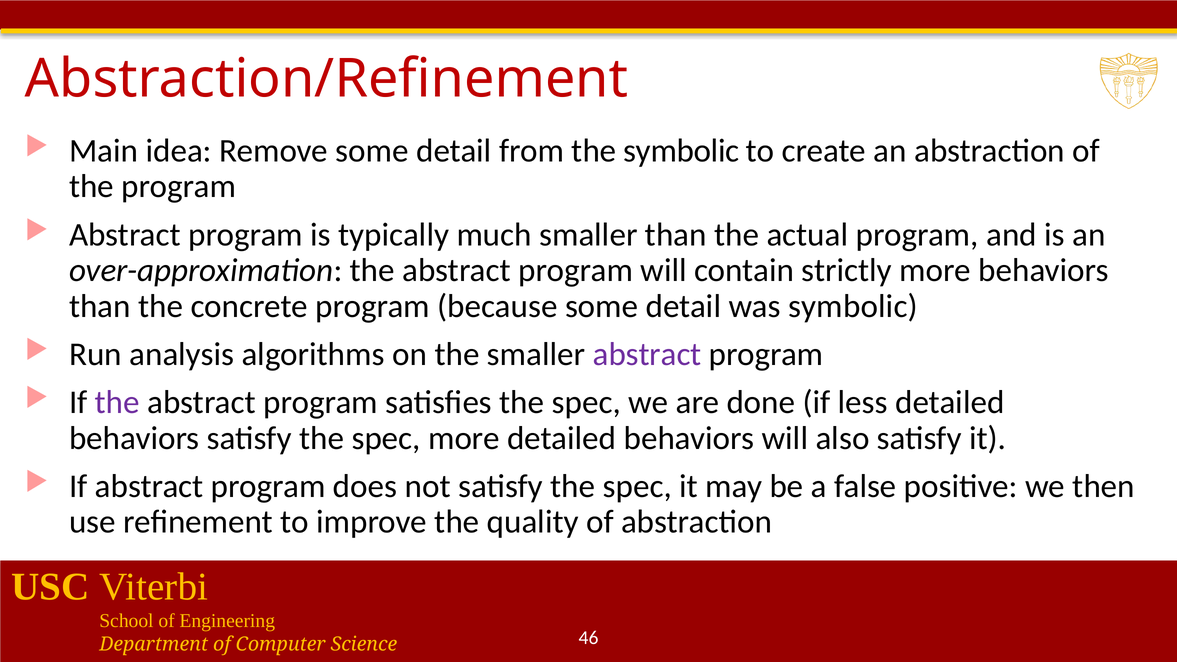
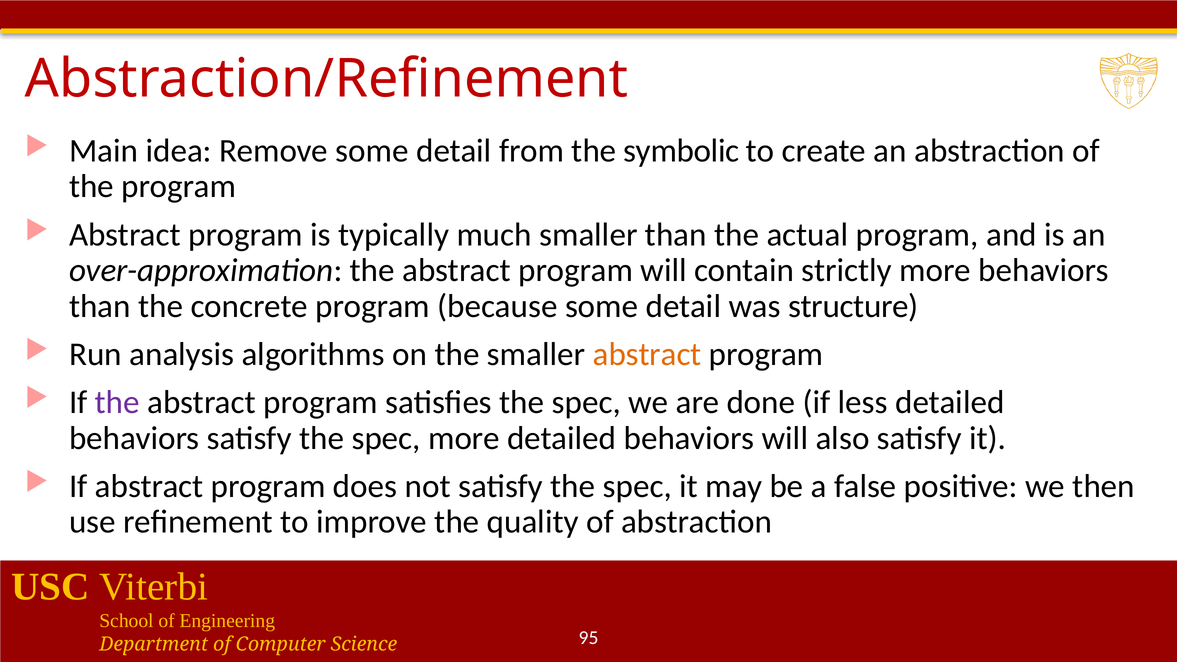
was symbolic: symbolic -> structure (853, 306)
abstract colour: purple -> orange (647, 354)
46: 46 -> 95 (589, 638)
